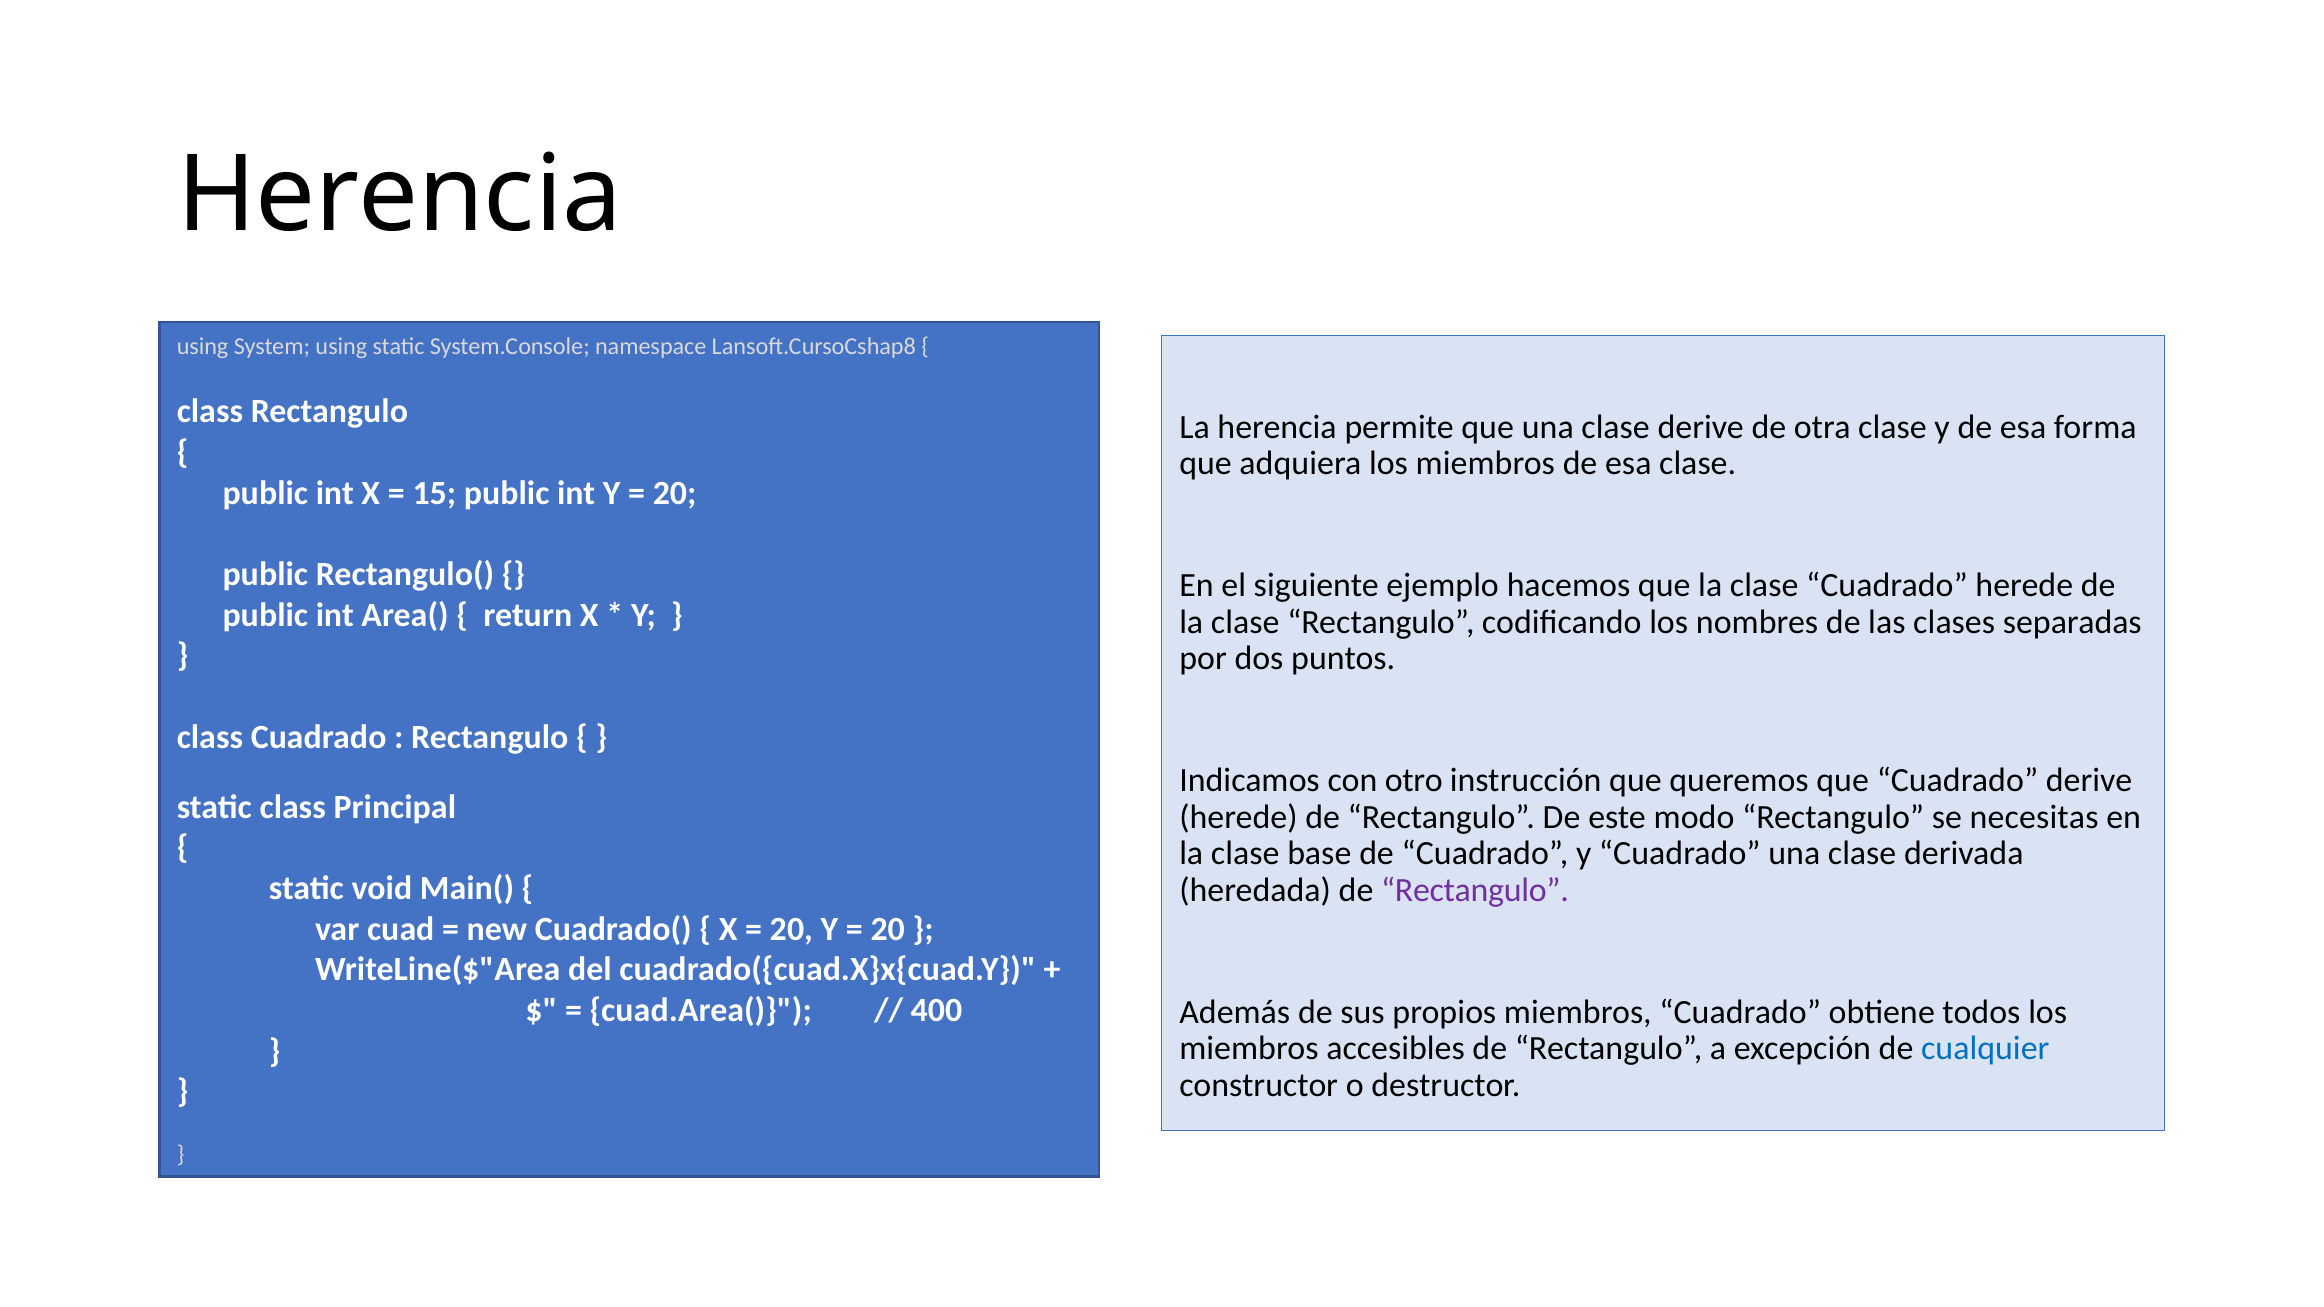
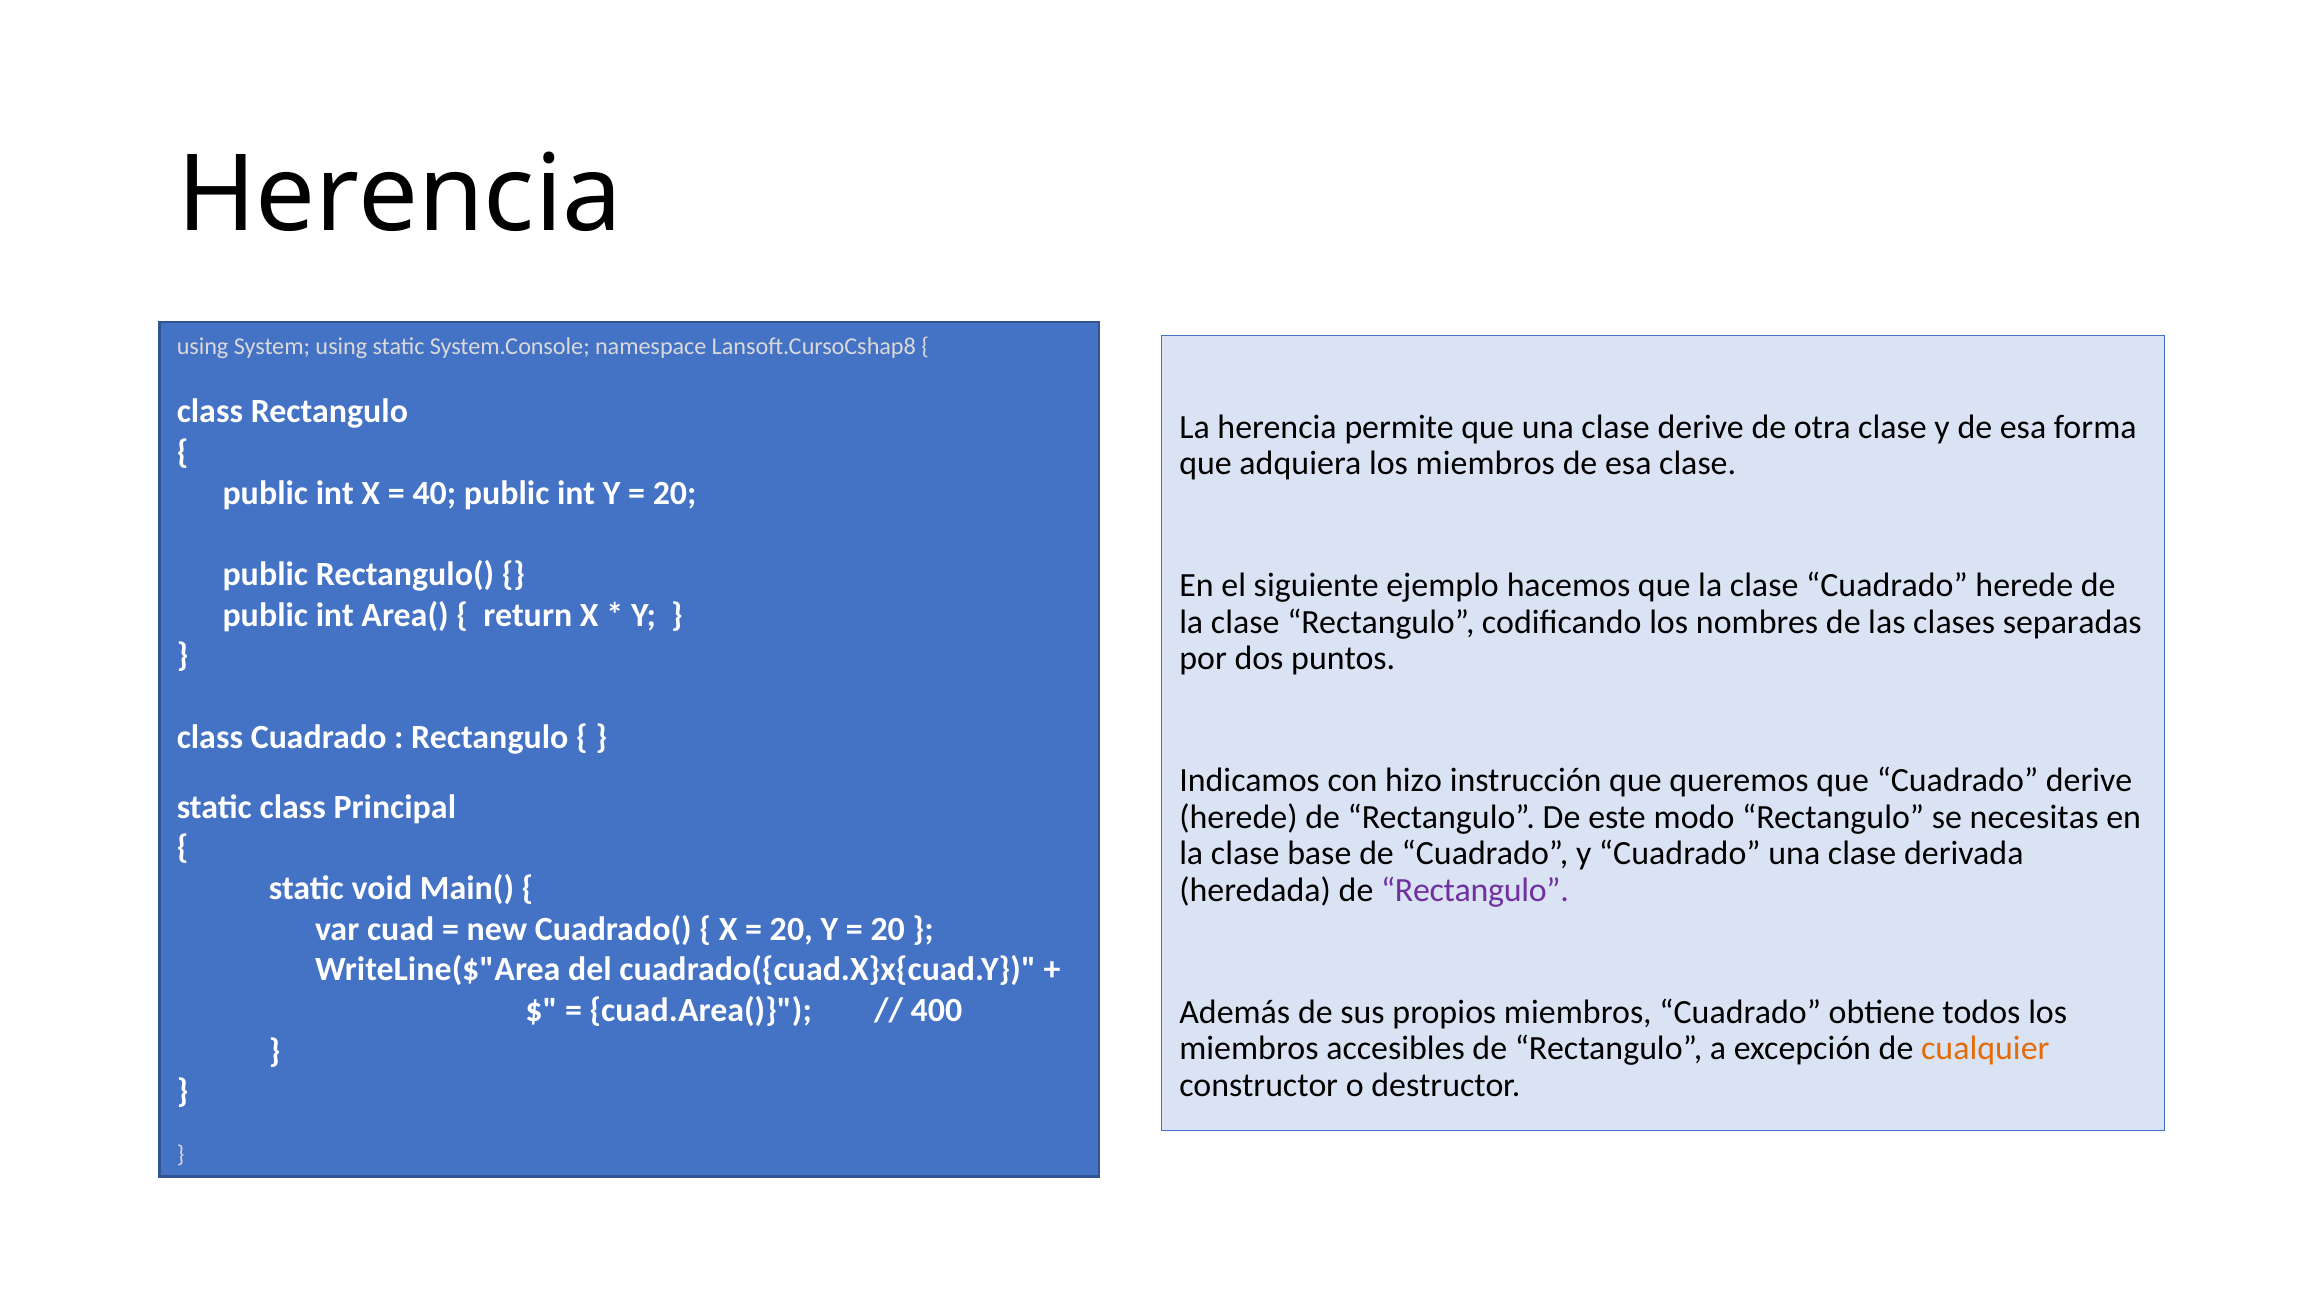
15: 15 -> 40 (434, 493)
otro: otro -> hizo (1414, 781)
cualquier colour: blue -> orange (1985, 1049)
